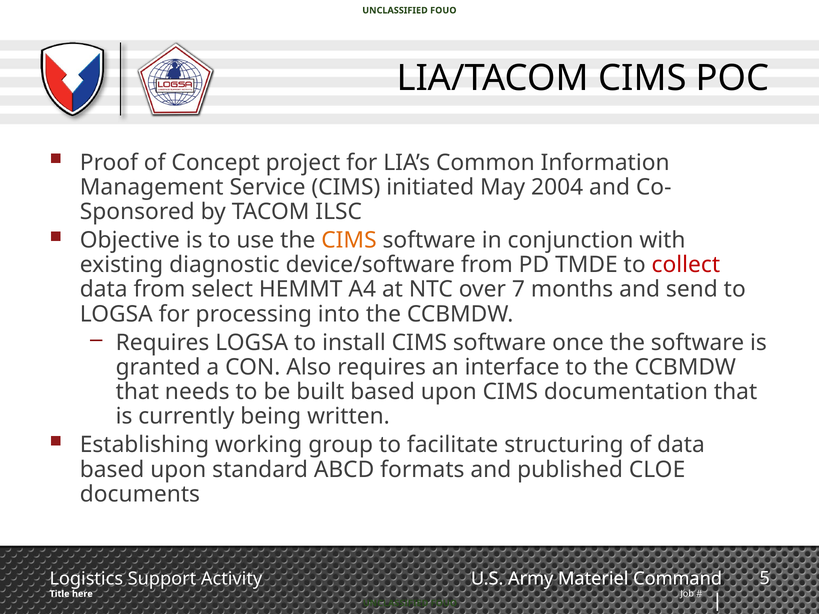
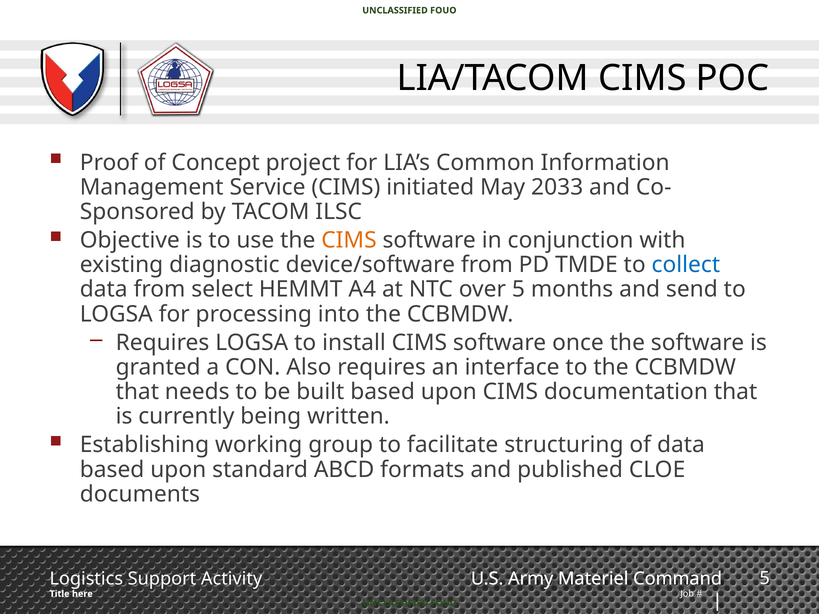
2004: 2004 -> 2033 (557, 187)
collect colour: red -> blue (686, 265)
over 7: 7 -> 5 (518, 290)
